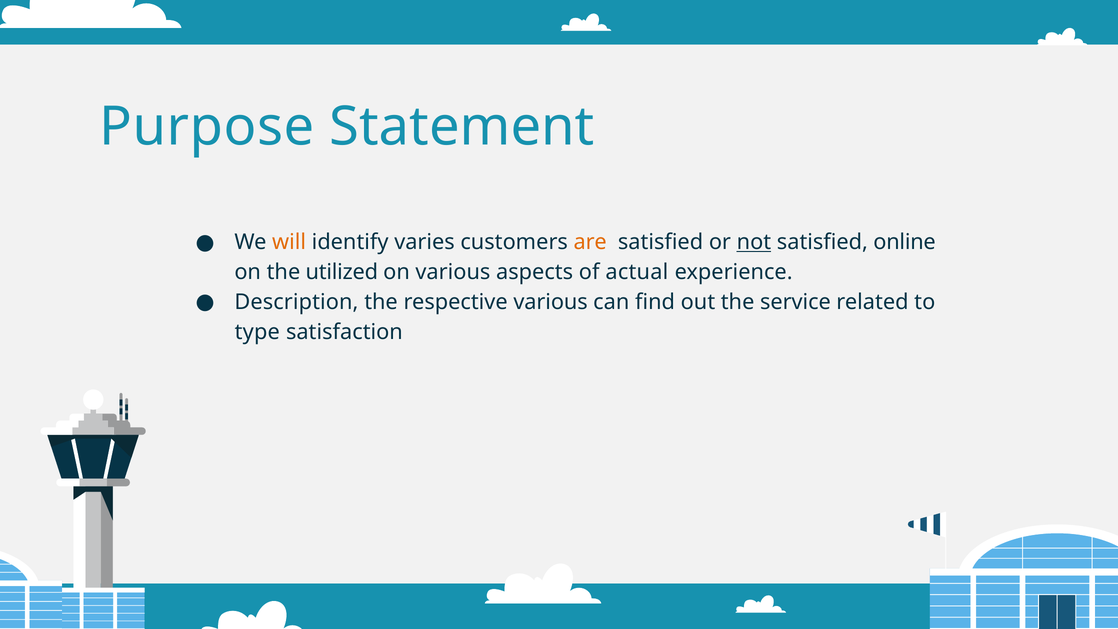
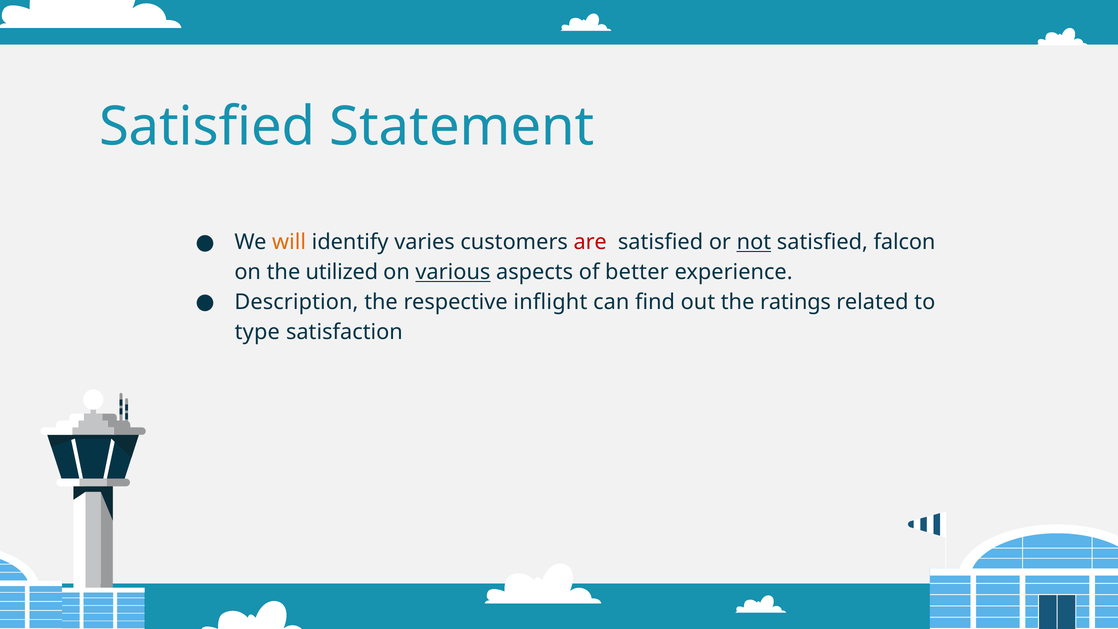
Purpose: Purpose -> Satisfied (207, 127)
are colour: orange -> red (590, 242)
online: online -> falcon (904, 242)
various underline: none -> present (453, 272)
actual: actual -> better (637, 272)
respective various: various -> inflight (550, 302)
service: service -> ratings (795, 302)
